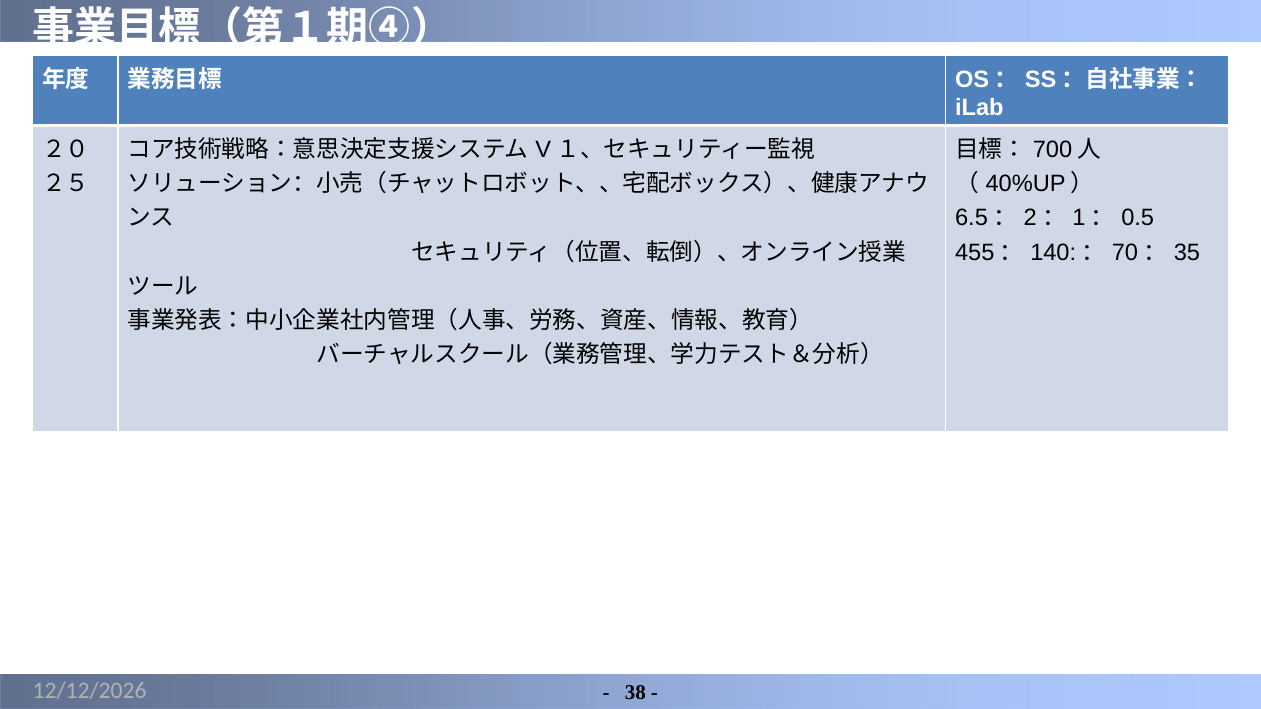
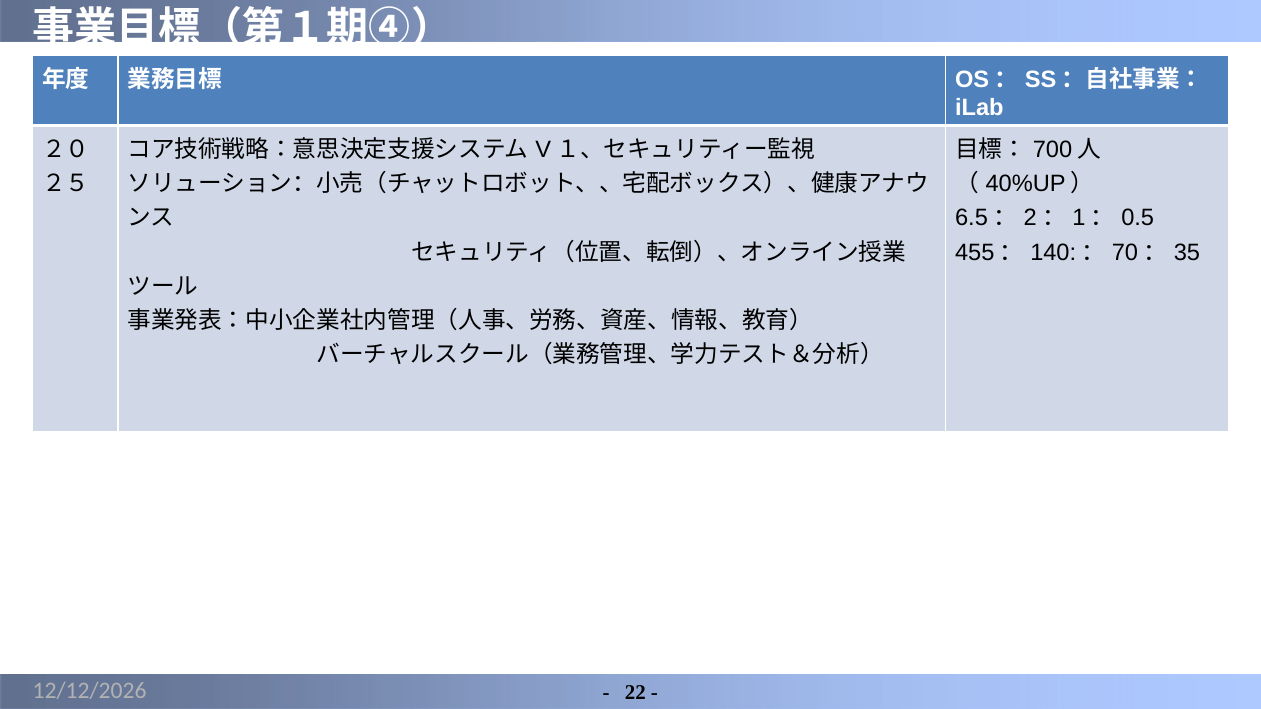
38: 38 -> 22 (635, 693)
